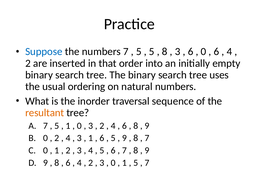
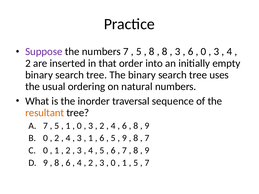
Suppose colour: blue -> purple (44, 52)
5: 5 -> 8 (152, 52)
6: 6 -> 3 (216, 52)
